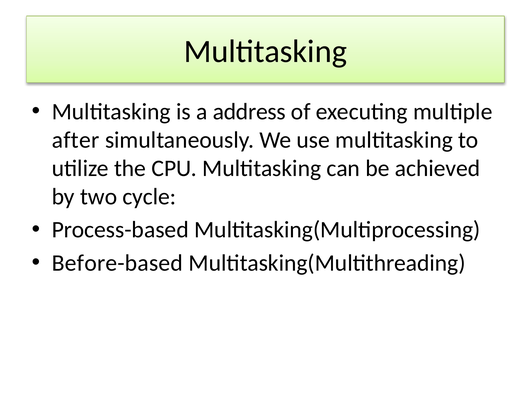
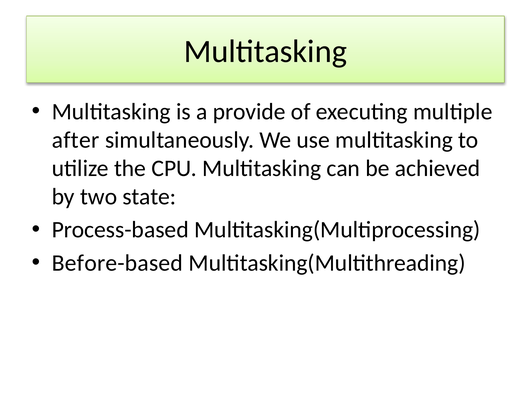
address: address -> provide (249, 111)
cycle: cycle -> state (149, 196)
